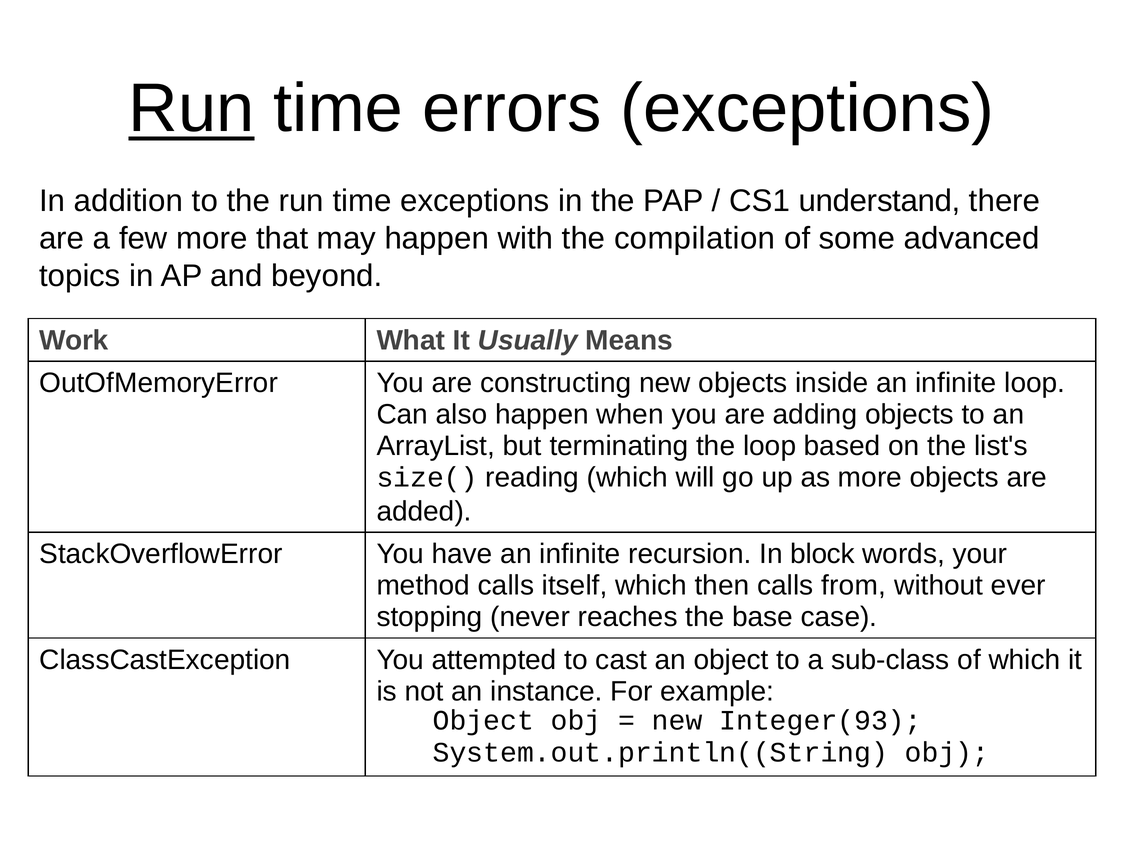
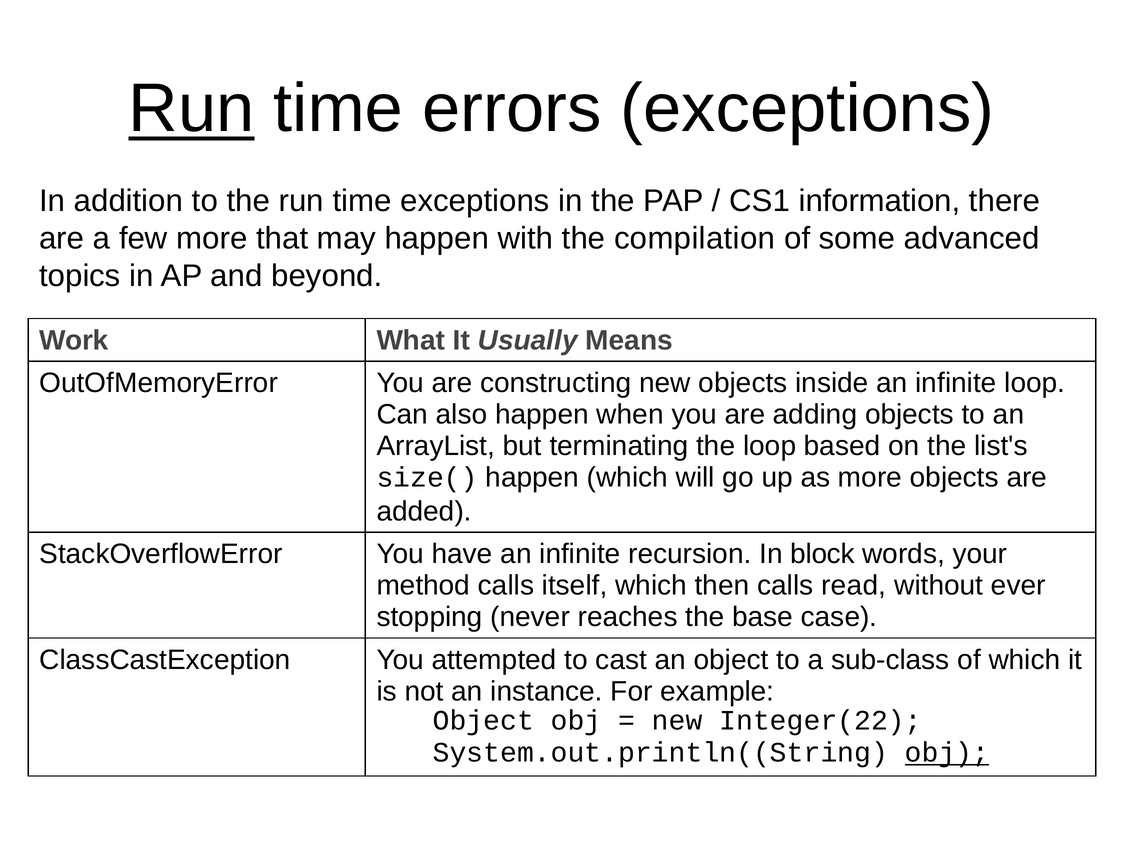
understand: understand -> information (880, 201)
size( reading: reading -> happen (532, 477)
from: from -> read (854, 586)
Integer(93: Integer(93 -> Integer(22 (821, 721)
obj underline: none -> present (947, 753)
